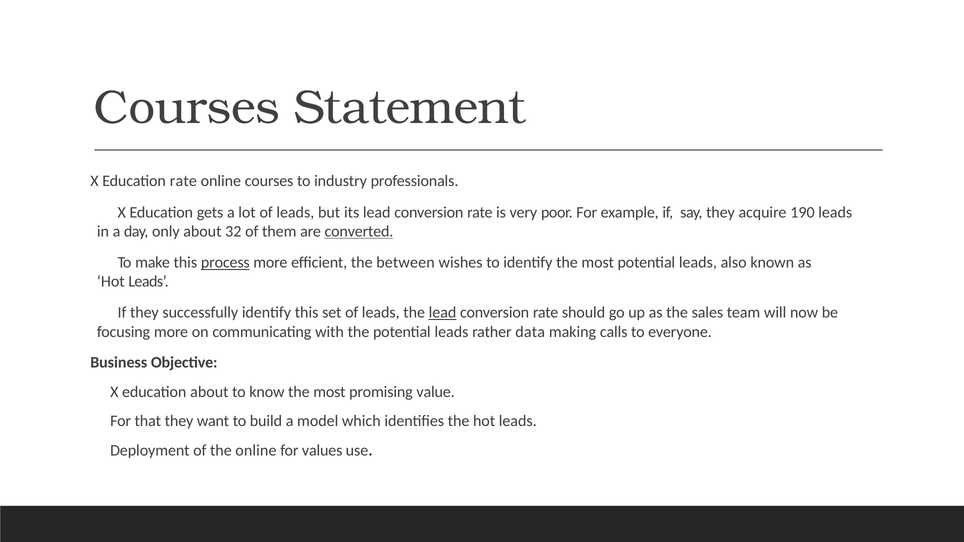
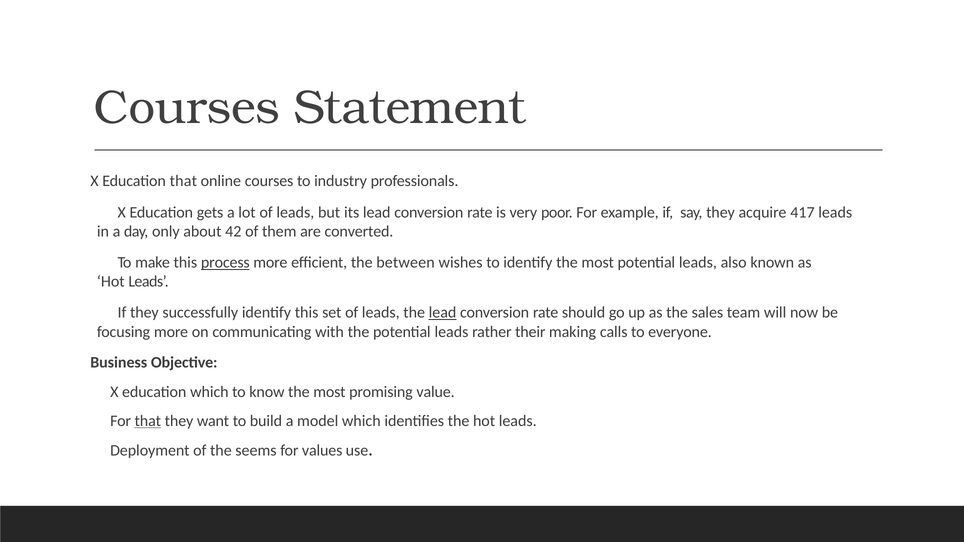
Education rate: rate -> that (183, 181)
190: 190 -> 417 (803, 212)
32: 32 -> 42 (233, 231)
converted underline: present -> none (359, 231)
data: data -> their (530, 332)
education about: about -> which (209, 392)
that underline: none -> present (148, 421)
the online: online -> seems (256, 451)
